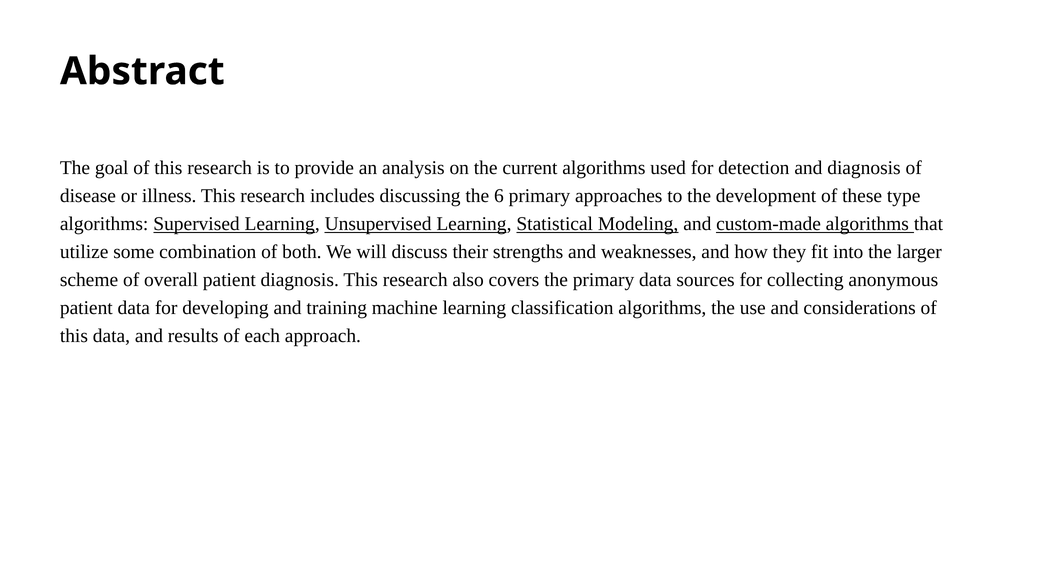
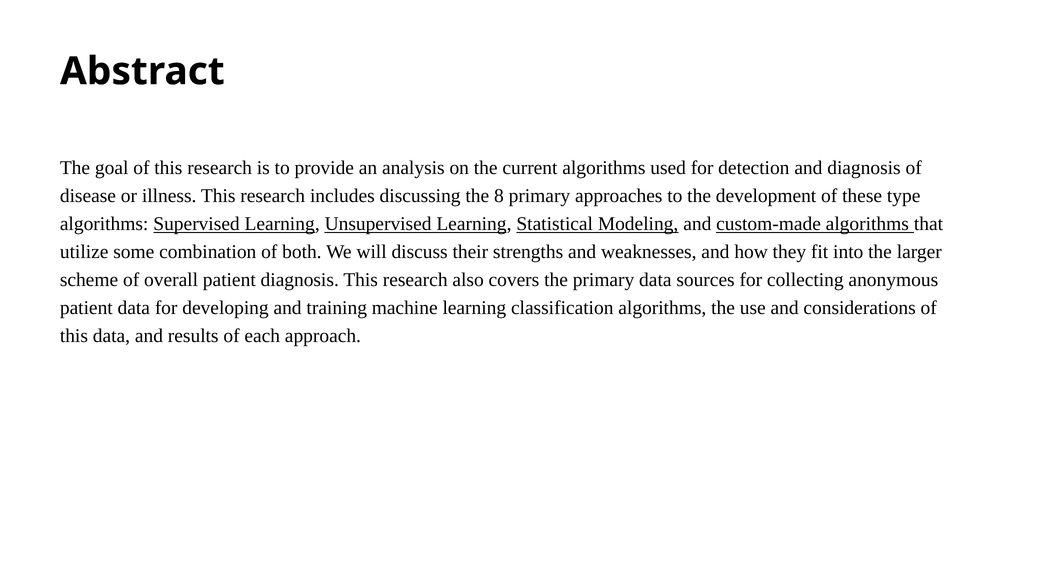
6: 6 -> 8 (499, 196)
